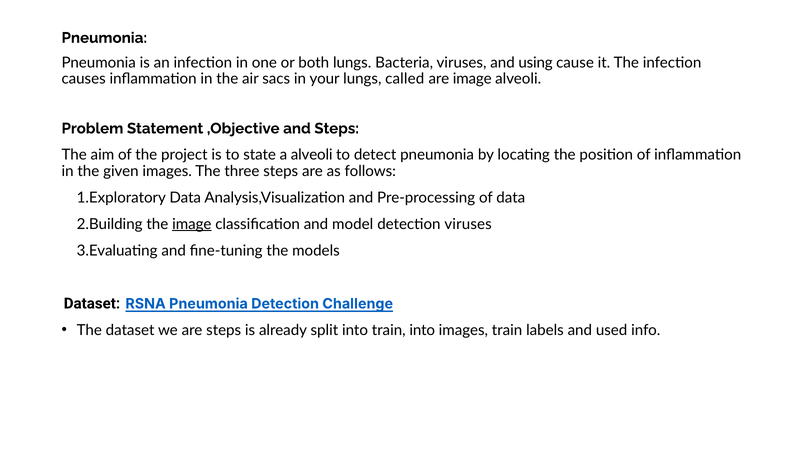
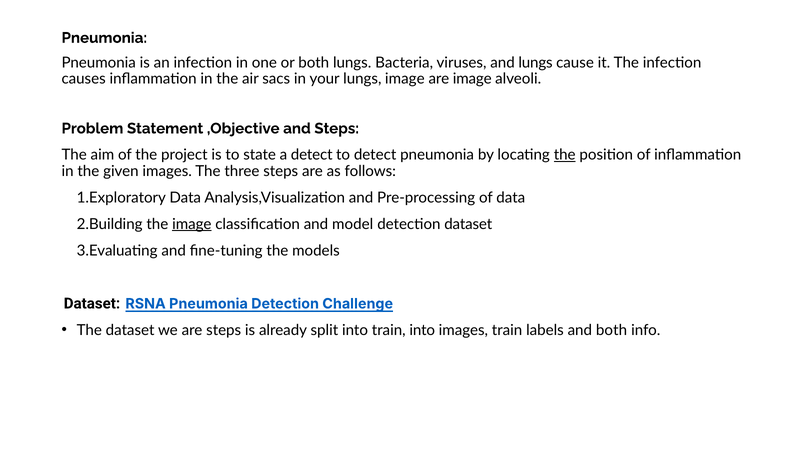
and using: using -> lungs (536, 63)
lungs called: called -> image (405, 79)
a alveoli: alveoli -> detect (312, 155)
the underline: none -> present (565, 155)
detection viruses: viruses -> dataset (468, 224)
and used: used -> both (612, 330)
